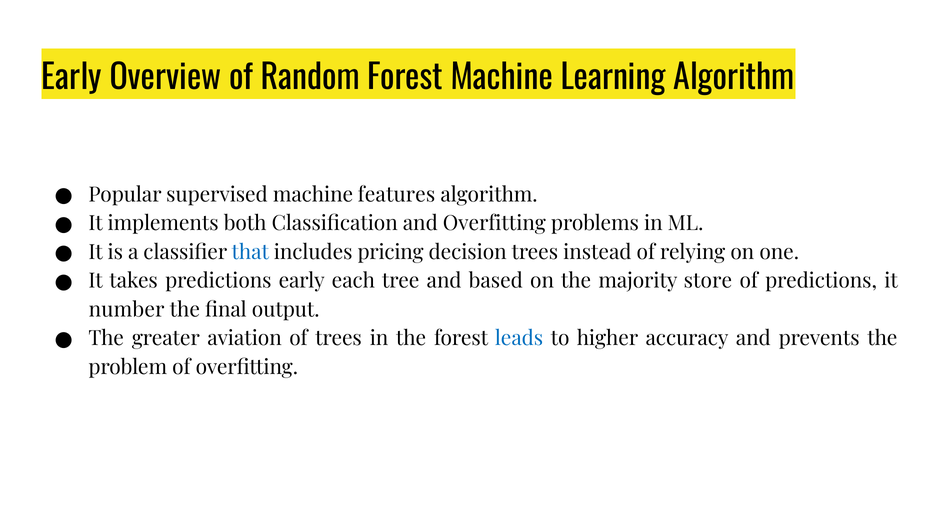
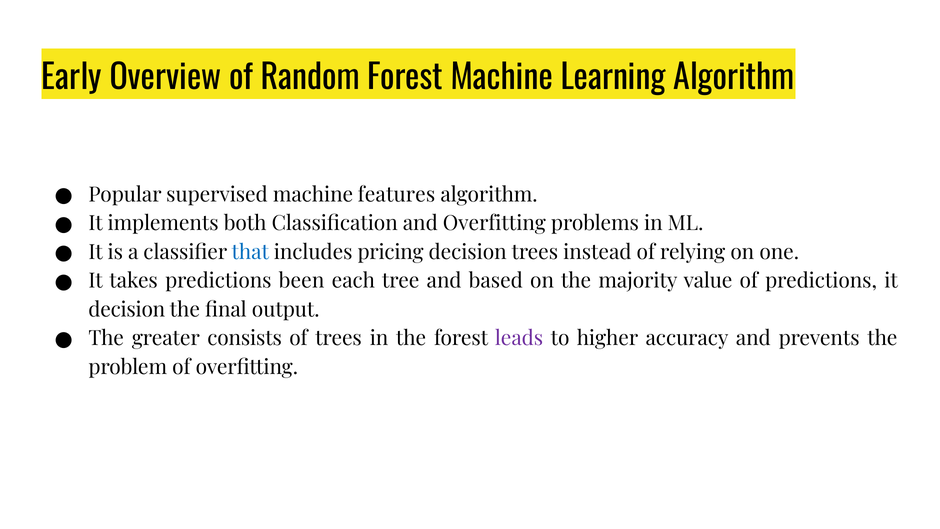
predictions early: early -> been (302, 281)
store: store -> value (708, 281)
number: number -> decision (127, 310)
aviation: aviation -> consists (245, 338)
leads colour: blue -> purple (519, 338)
